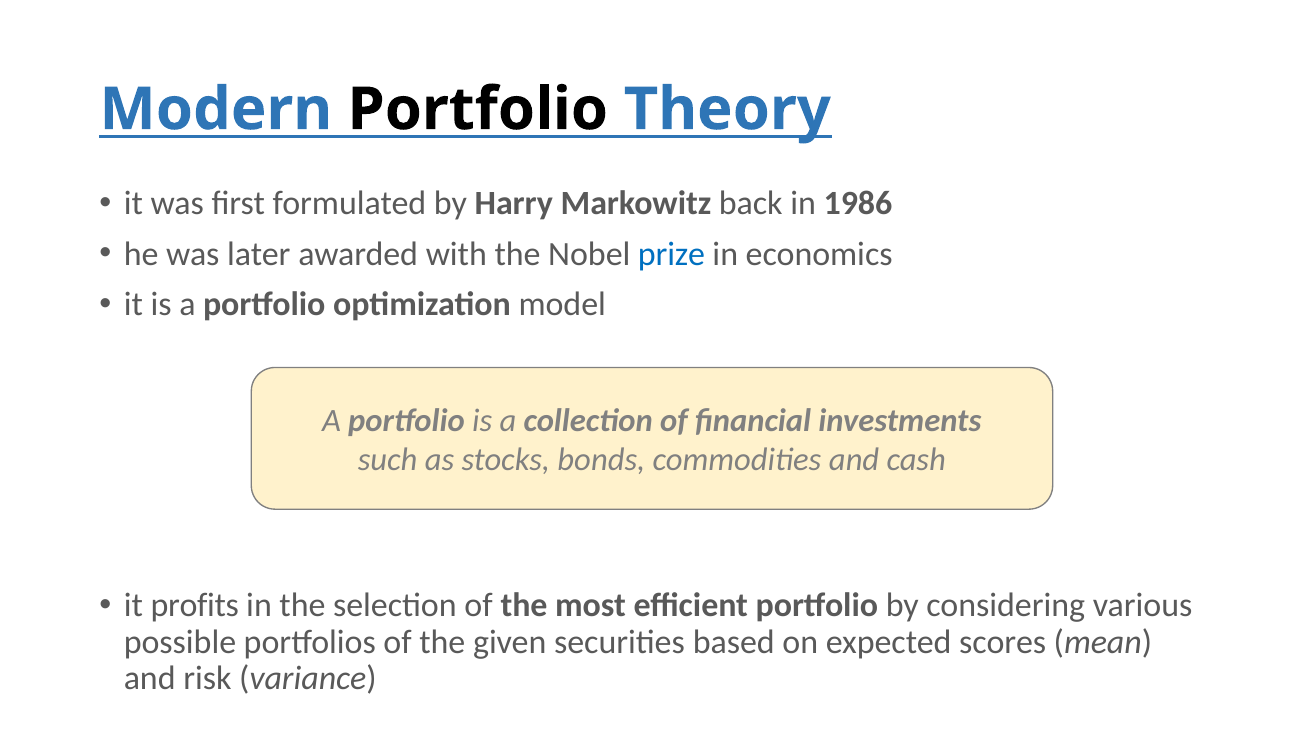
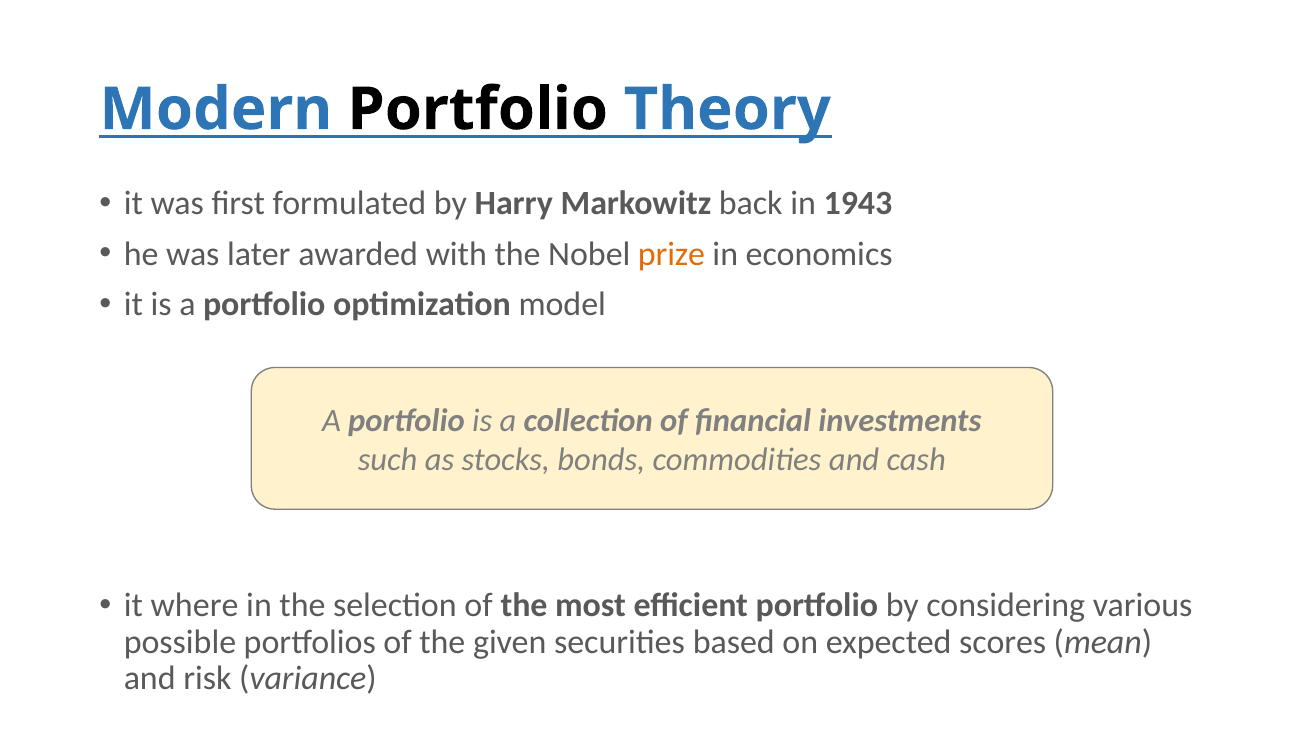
1986: 1986 -> 1943 (858, 204)
prize colour: blue -> orange (672, 254)
profits: profits -> where (195, 606)
